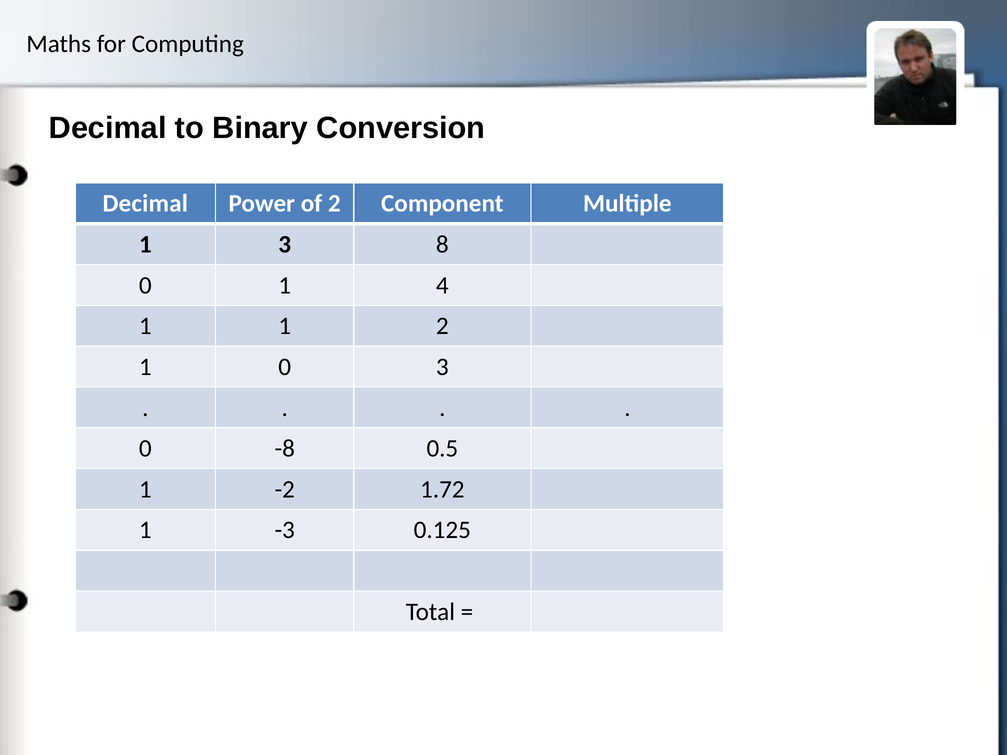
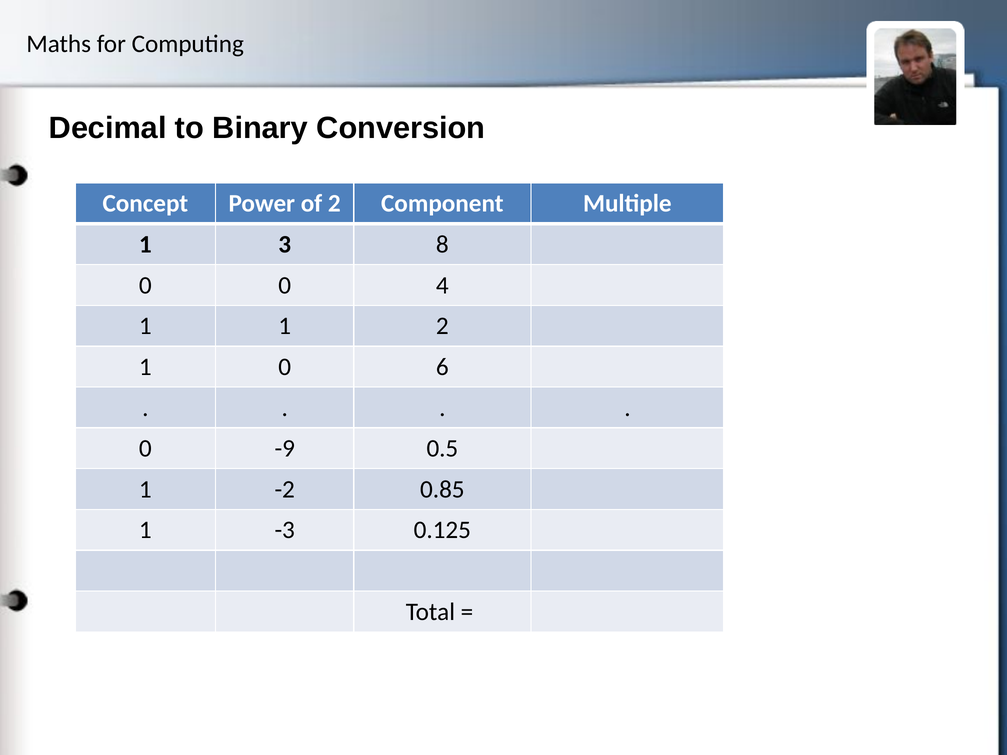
Decimal: Decimal -> Concept (145, 204)
0 1: 1 -> 0 (285, 285)
0 3: 3 -> 6 (442, 367)
-8: -8 -> -9 (285, 449)
1.72: 1.72 -> 0.85 (442, 490)
